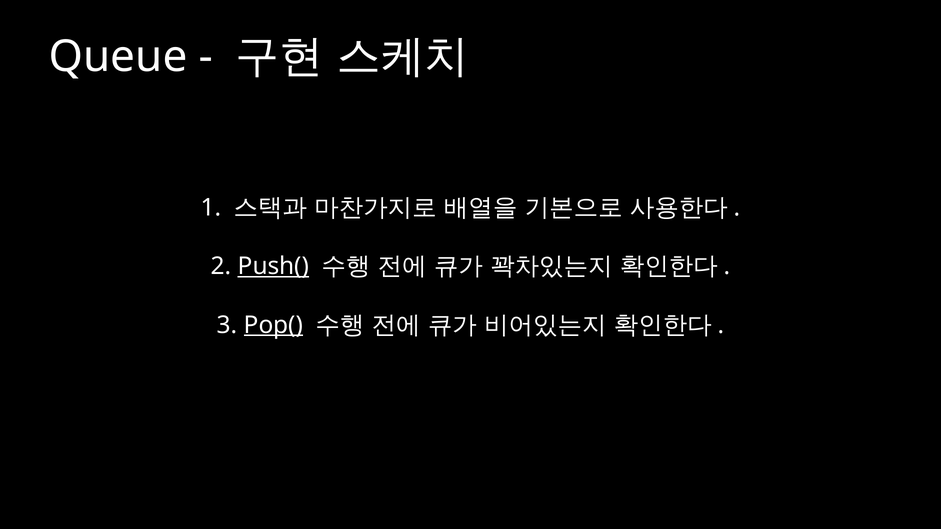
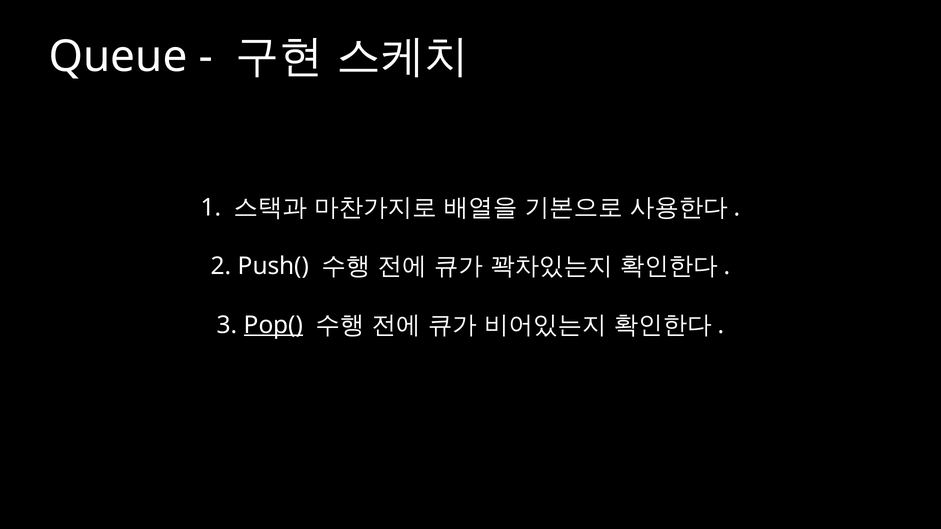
Push( underline: present -> none (273, 266)
